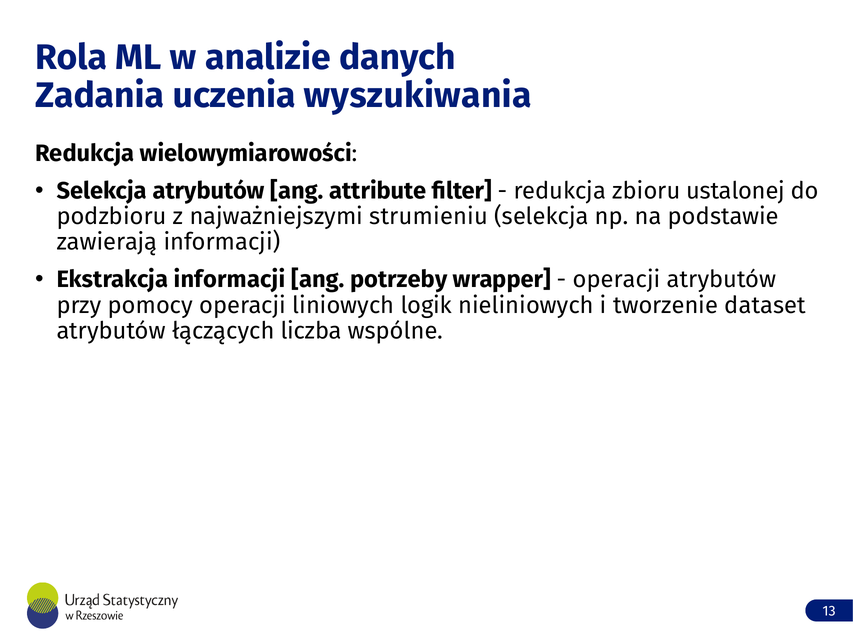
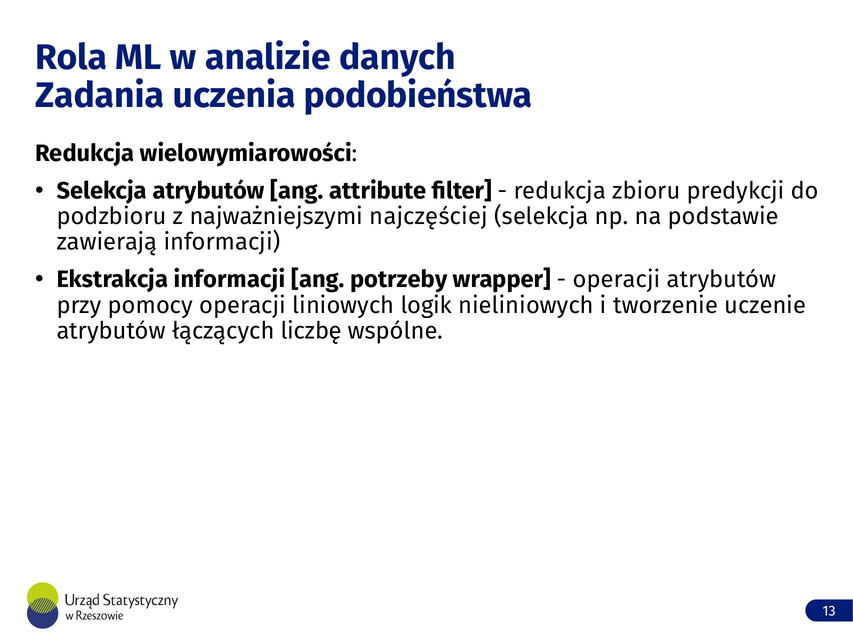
wyszukiwania: wyszukiwania -> podobieństwa (418, 96)
ustalonej: ustalonej -> predykcji (736, 191)
strumieniu: strumieniu -> najczęściej (429, 216)
dataset: dataset -> uczenie (765, 305)
liczba: liczba -> liczbę (311, 331)
